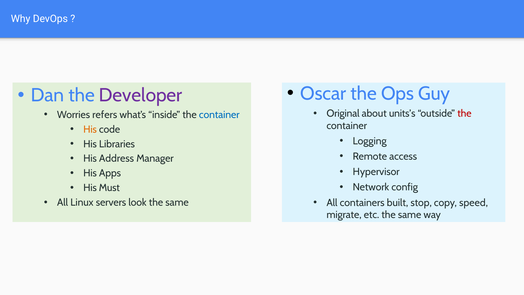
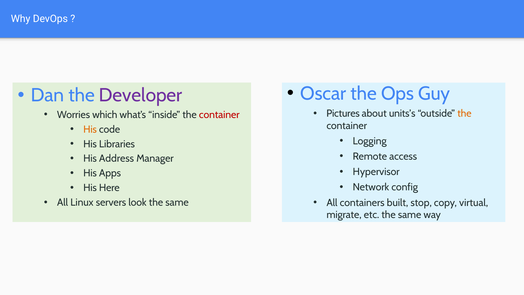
Original: Original -> Pictures (343, 114)
the colour: red -> orange (464, 114)
refers: refers -> which (105, 115)
container colour: blue -> red (219, 115)
Must: Must -> Here (109, 188)
speed: speed -> virtual (474, 202)
